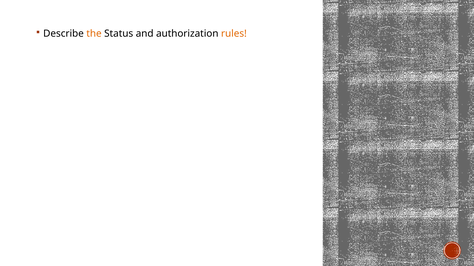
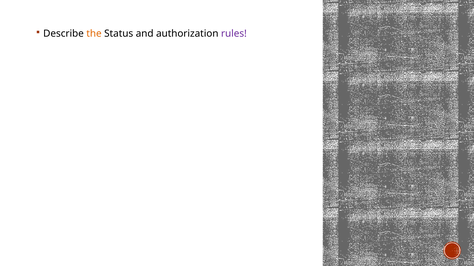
rules colour: orange -> purple (234, 34)
